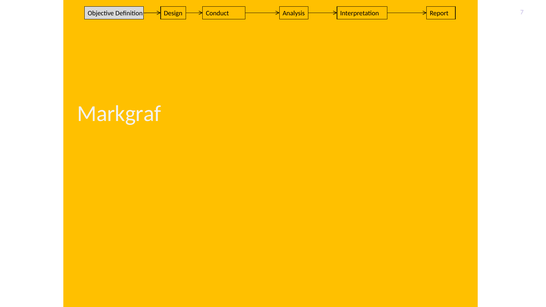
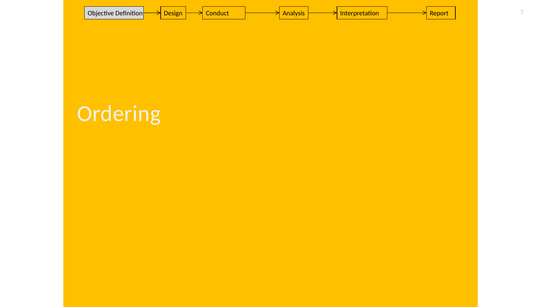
Markgraf: Markgraf -> Ordering (119, 114)
